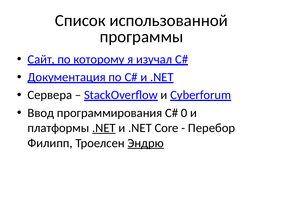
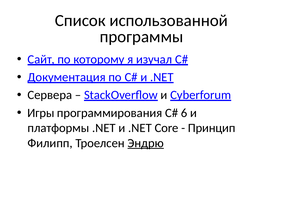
Ввод: Ввод -> Игры (41, 113)
0: 0 -> 6 (184, 113)
.NET underline: present -> none (104, 128)
Перебор: Перебор -> Принцип (212, 128)
